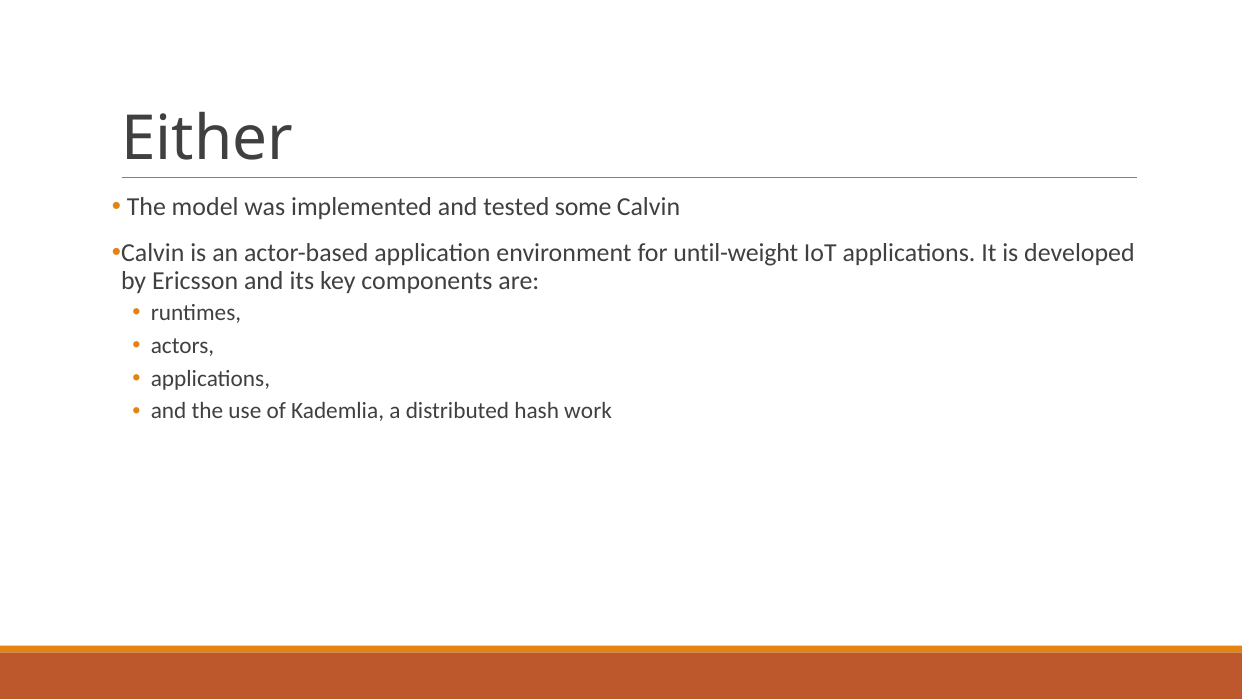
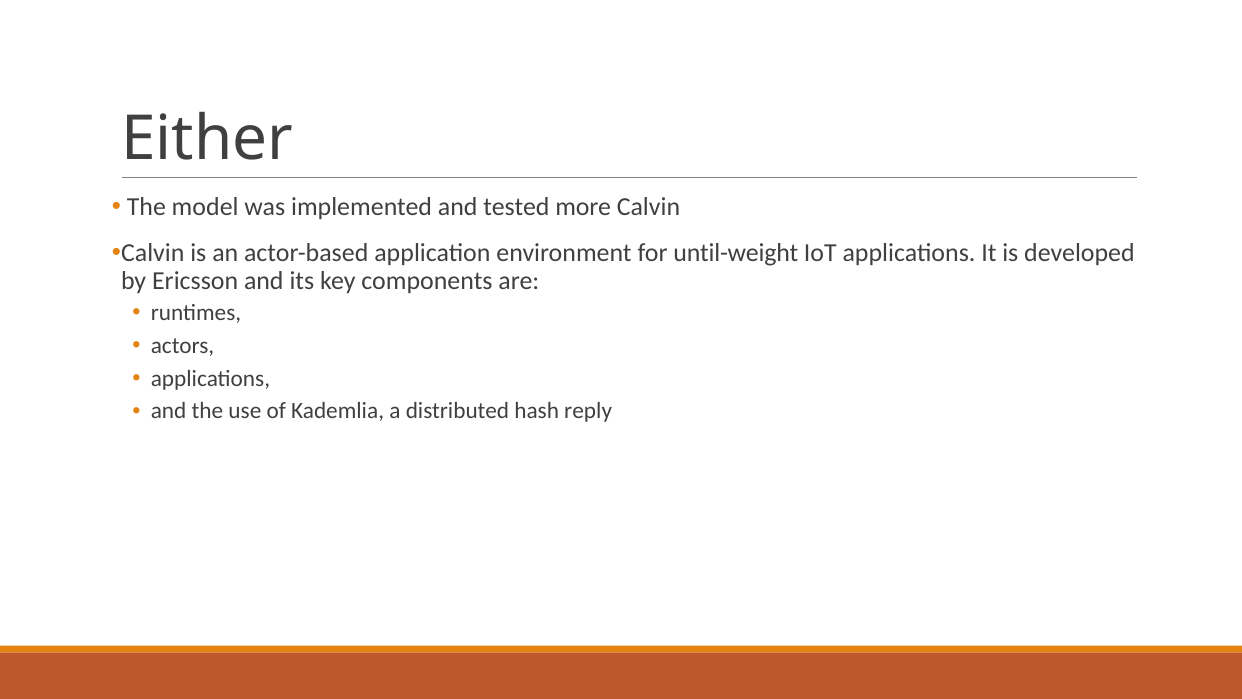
some: some -> more (583, 207)
work: work -> reply (588, 411)
